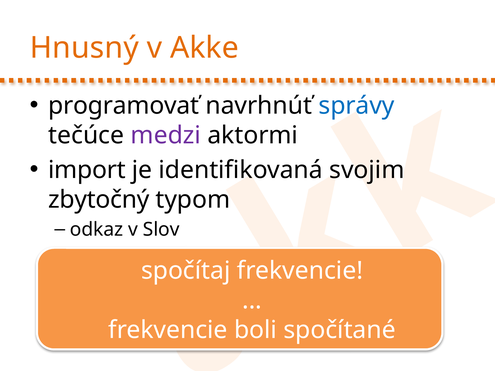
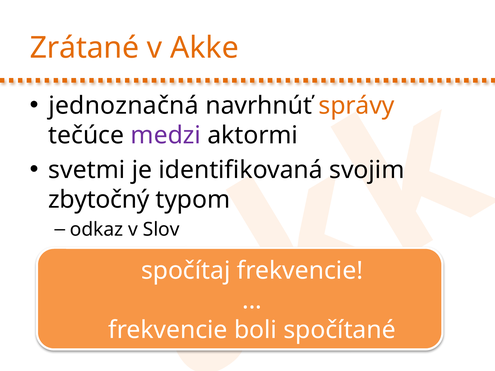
Hnusný: Hnusný -> Zrátané (84, 48)
programovať: programovať -> jednoznačná (123, 106)
správy colour: blue -> orange (357, 106)
import: import -> svetmi (87, 170)
